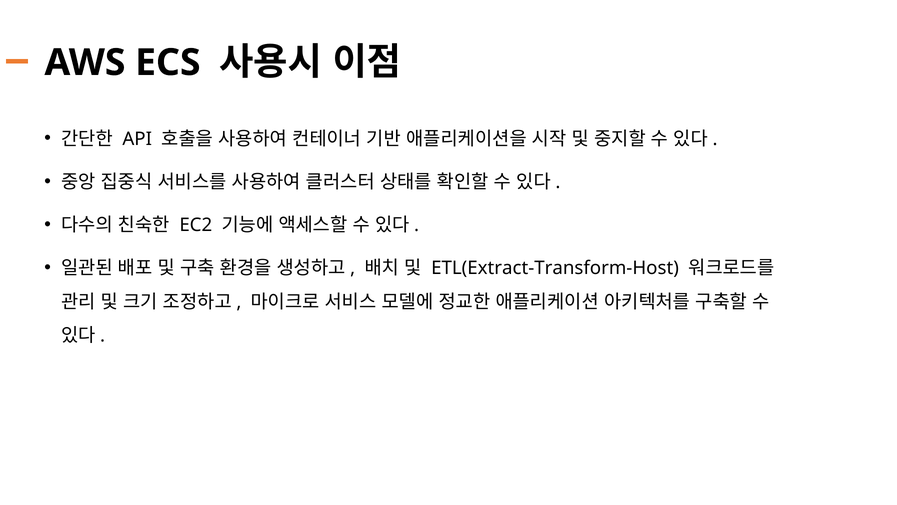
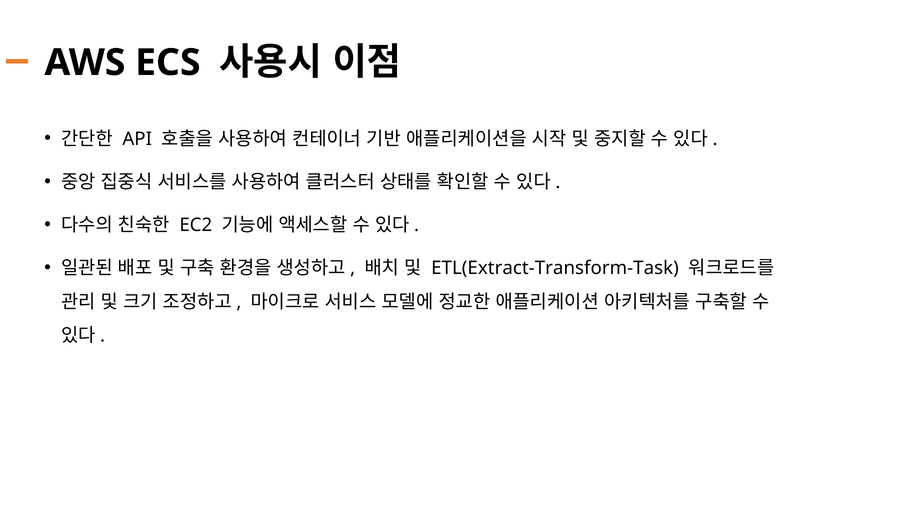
ETL(Extract-Transform-Host: ETL(Extract-Transform-Host -> ETL(Extract-Transform-Task (555, 268)
